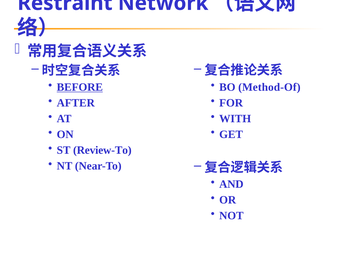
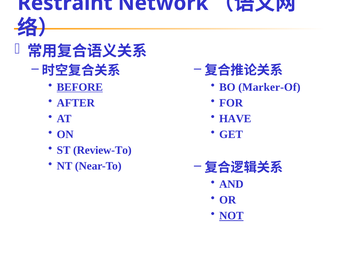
Method-Of: Method-Of -> Marker-Of (269, 87)
WITH: WITH -> HAVE (235, 119)
NOT underline: none -> present (231, 215)
